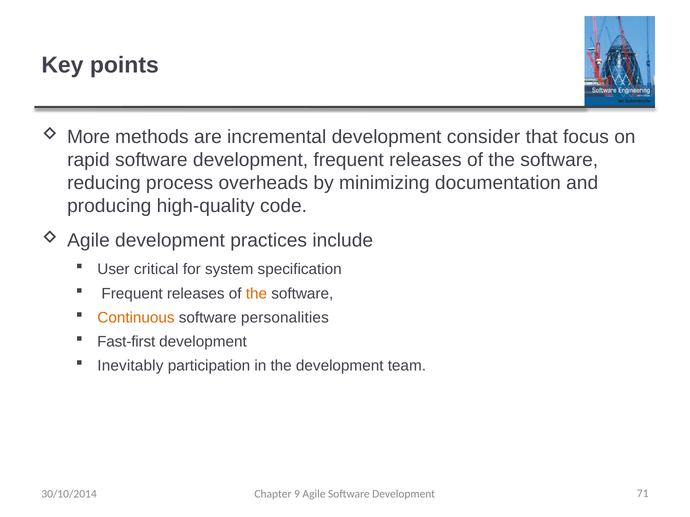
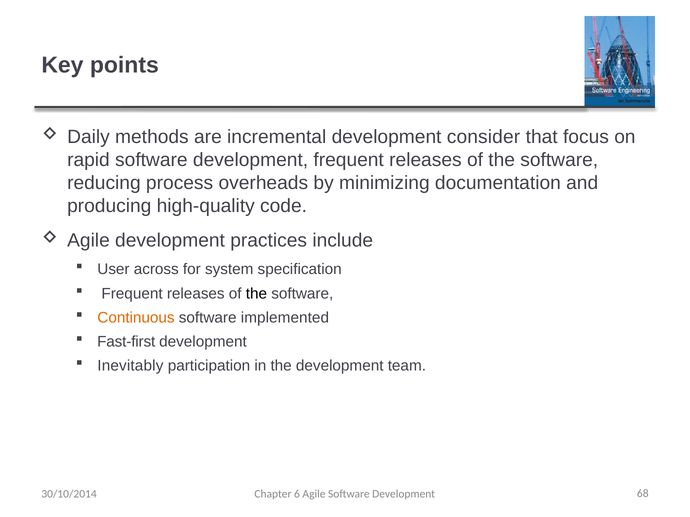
More: More -> Daily (88, 137)
critical: critical -> across (156, 270)
the colour: orange -> black (256, 294)
personalities: personalities -> implemented (285, 318)
9: 9 -> 6 (297, 494)
71: 71 -> 68 (643, 494)
